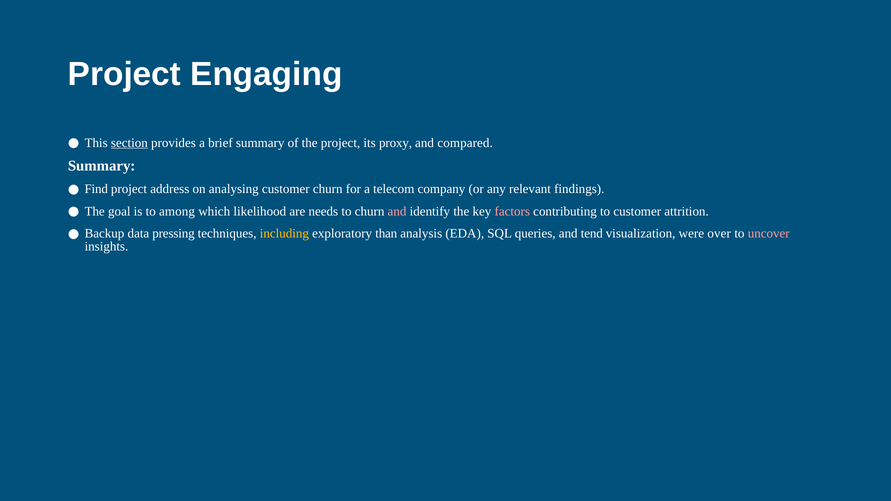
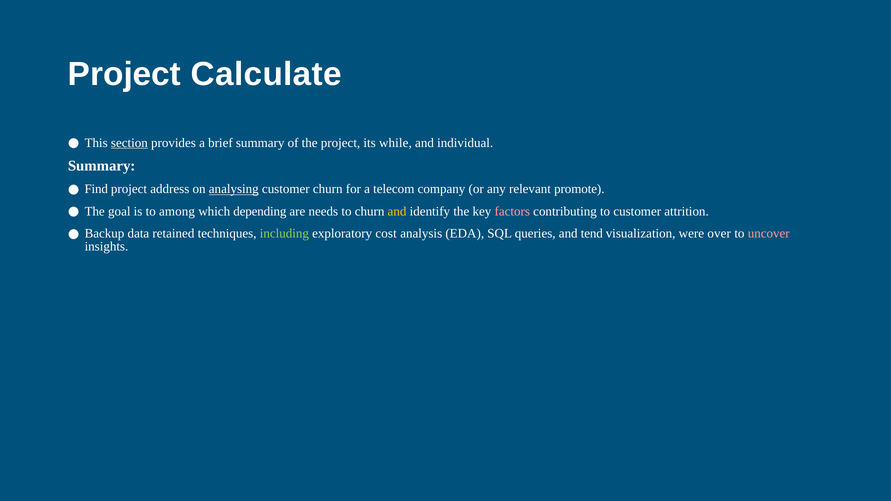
Engaging: Engaging -> Calculate (266, 74)
proxy: proxy -> while (395, 143)
compared: compared -> individual (465, 143)
analysing underline: none -> present (234, 189)
findings: findings -> promote (579, 189)
likelihood: likelihood -> depending (260, 211)
and colour: pink -> yellow (397, 211)
pressing: pressing -> retained (173, 234)
including colour: yellow -> light green (284, 234)
than: than -> cost (386, 234)
